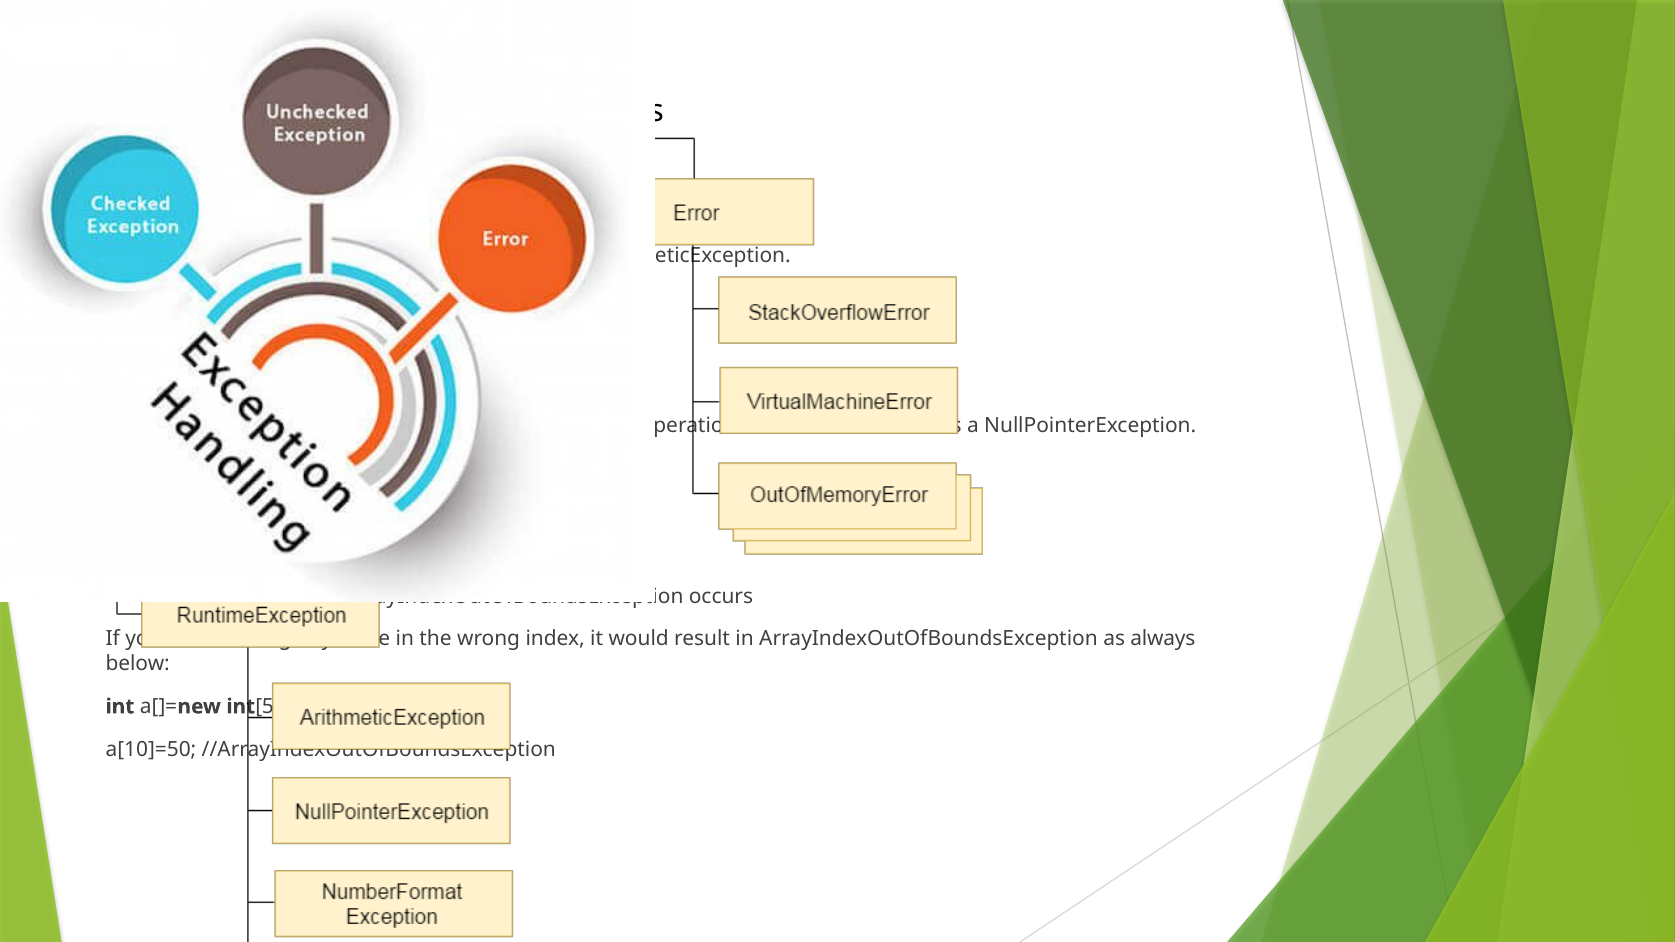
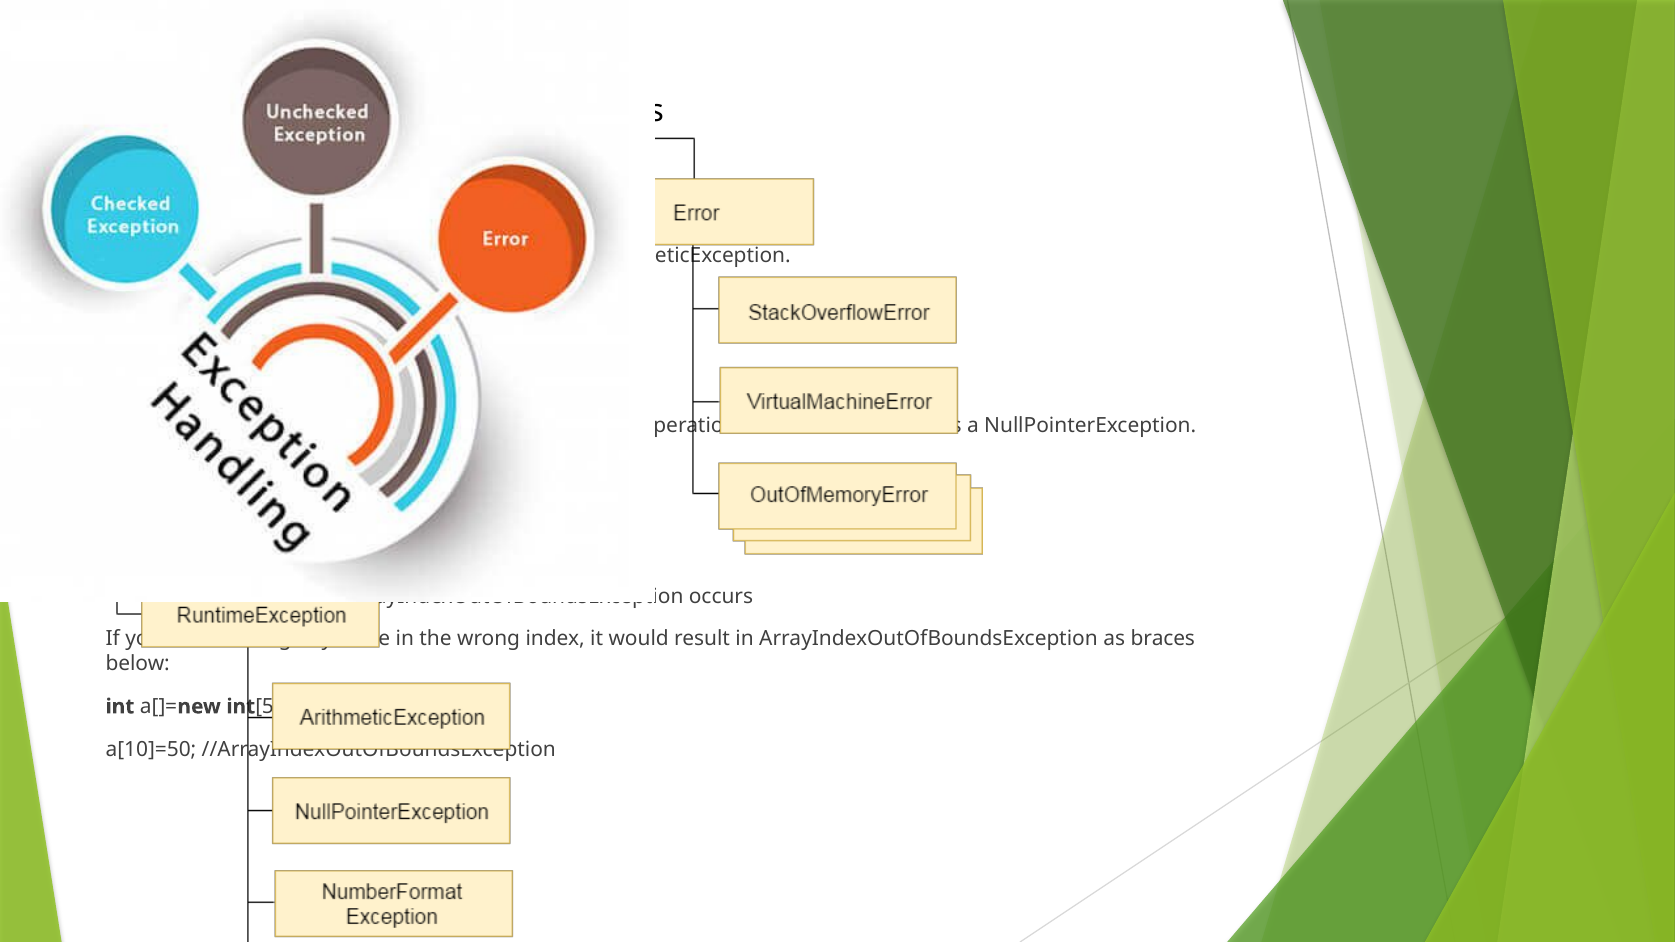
always: always -> braces (1163, 639)
